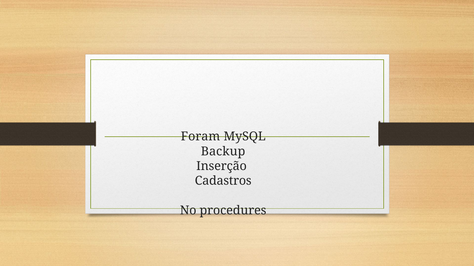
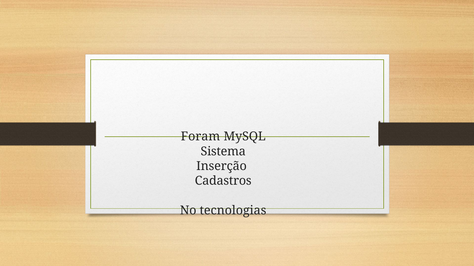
Backup: Backup -> Sistema (223, 152)
procedures: procedures -> tecnologias (233, 211)
